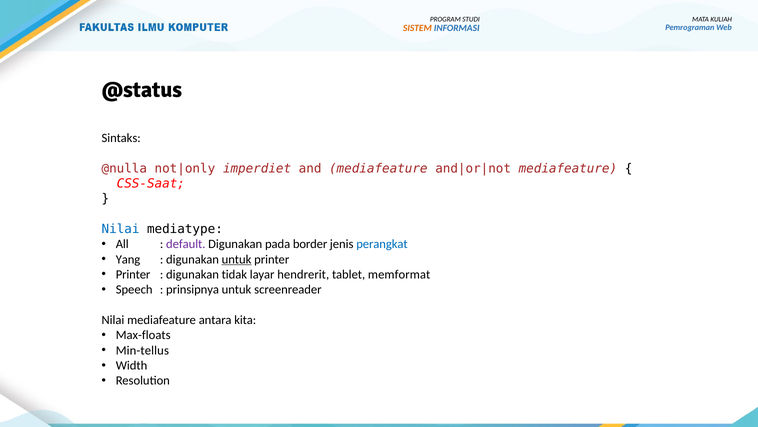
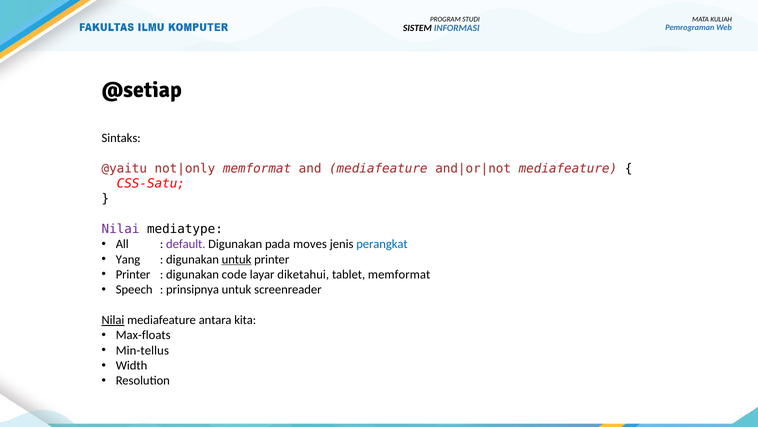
SISTEM colour: orange -> black (417, 28)
@status: @status -> @setiap (142, 90)
@nulla: @nulla -> @yaitu (124, 168)
imperdiet: imperdiet -> memformat (257, 168)
CSS-Saat: CSS-Saat -> CSS-Satu (151, 183)
Nilai colour: blue -> purple (121, 229)
border: border -> moves (310, 244)
tidak: tidak -> code (234, 274)
hendrerit: hendrerit -> diketahui (303, 274)
Nilai underline: none -> present (113, 320)
